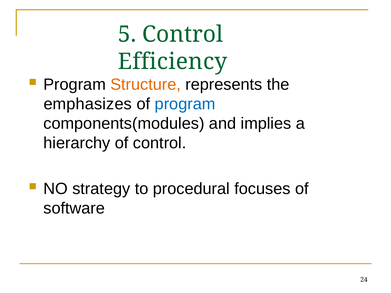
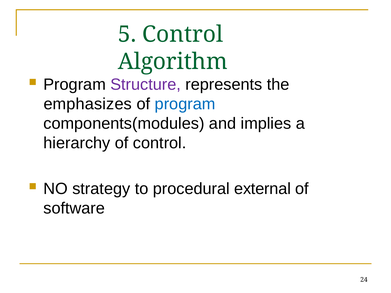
Efficiency: Efficiency -> Algorithm (173, 62)
Structure colour: orange -> purple (146, 85)
focuses: focuses -> external (262, 189)
